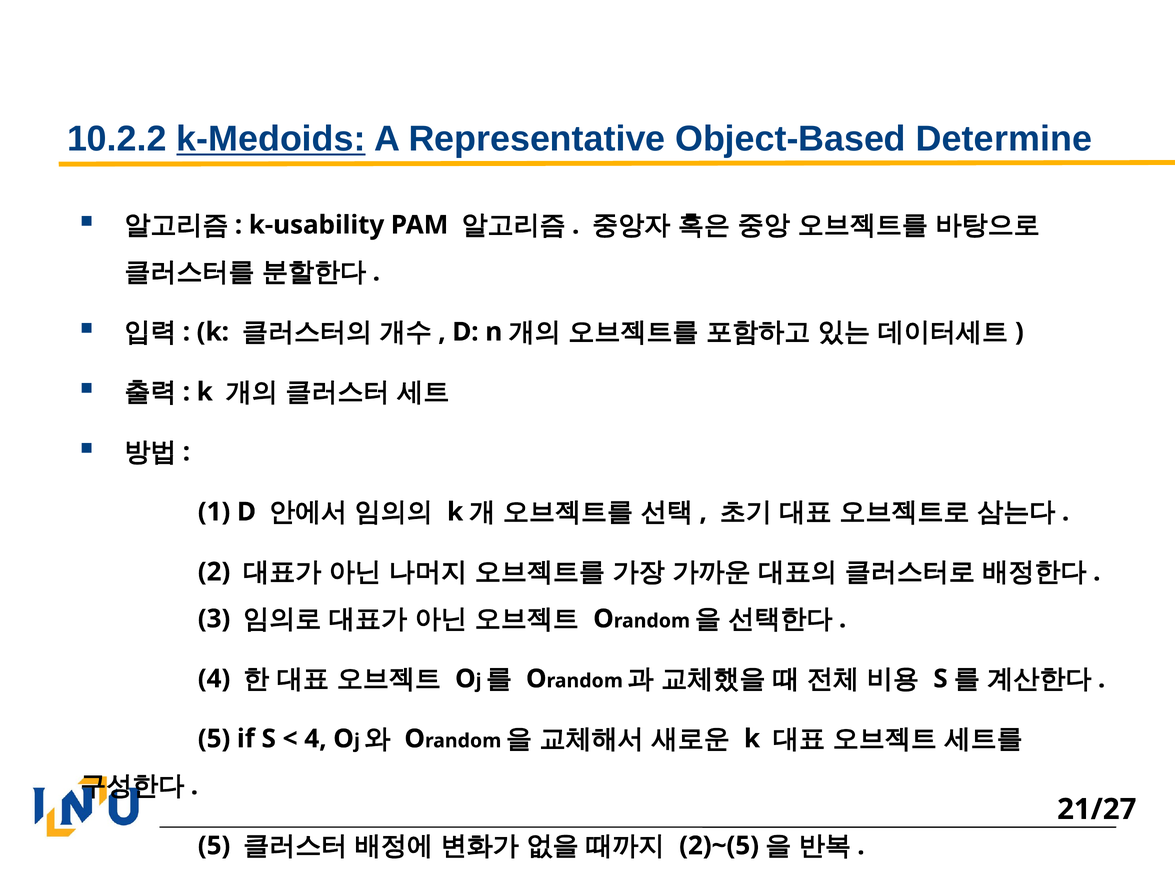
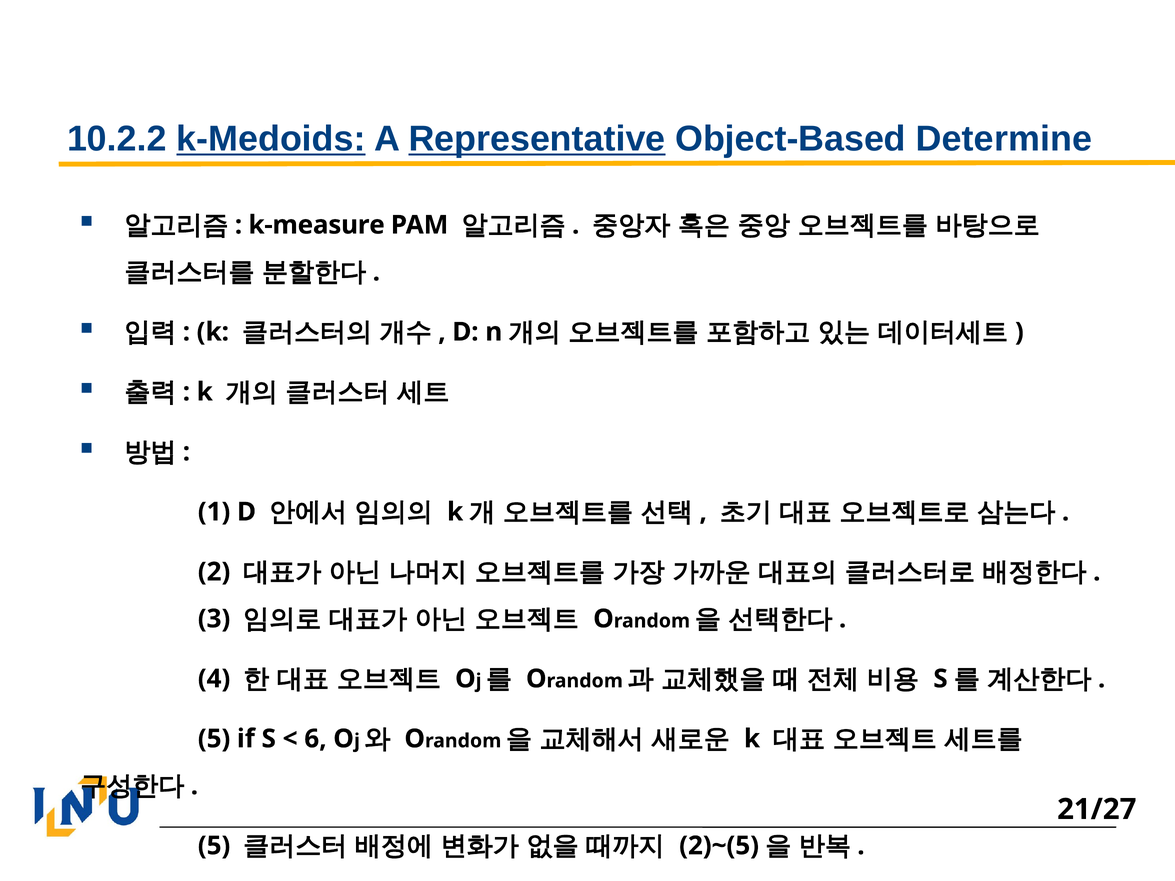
Representative underline: none -> present (537, 139)
k-usability: k-usability -> k-measure (317, 225)
4: 4 -> 6 (315, 739)
